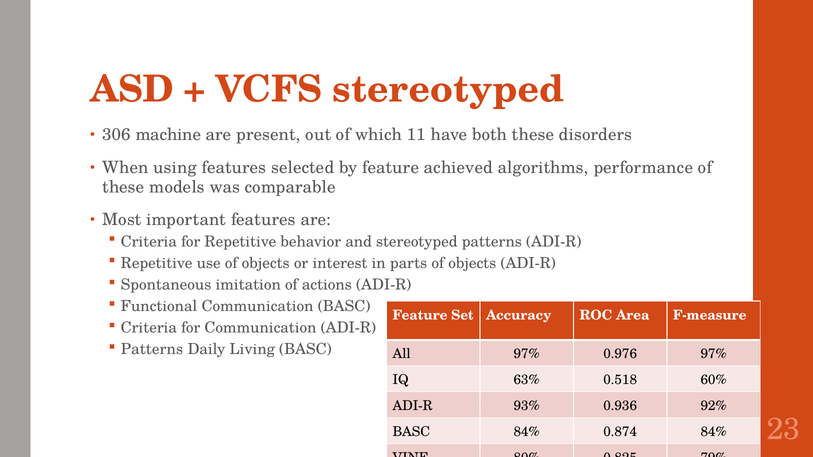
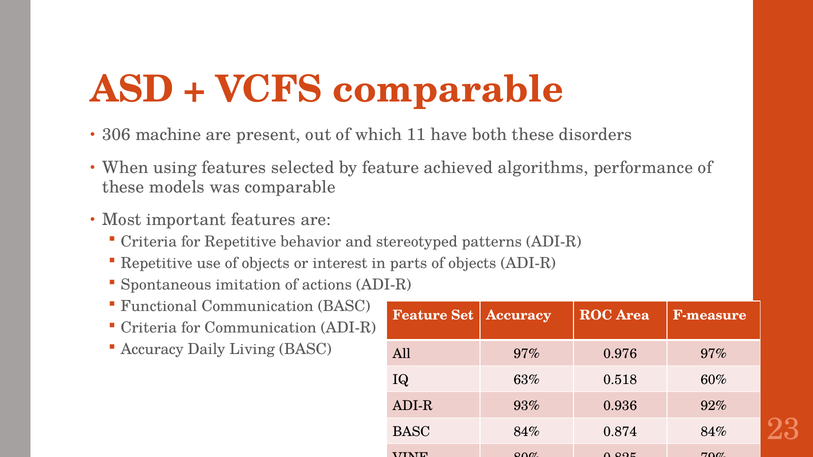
VCFS stereotyped: stereotyped -> comparable (448, 89)
Patterns: Patterns -> Accuracy (152, 350)
